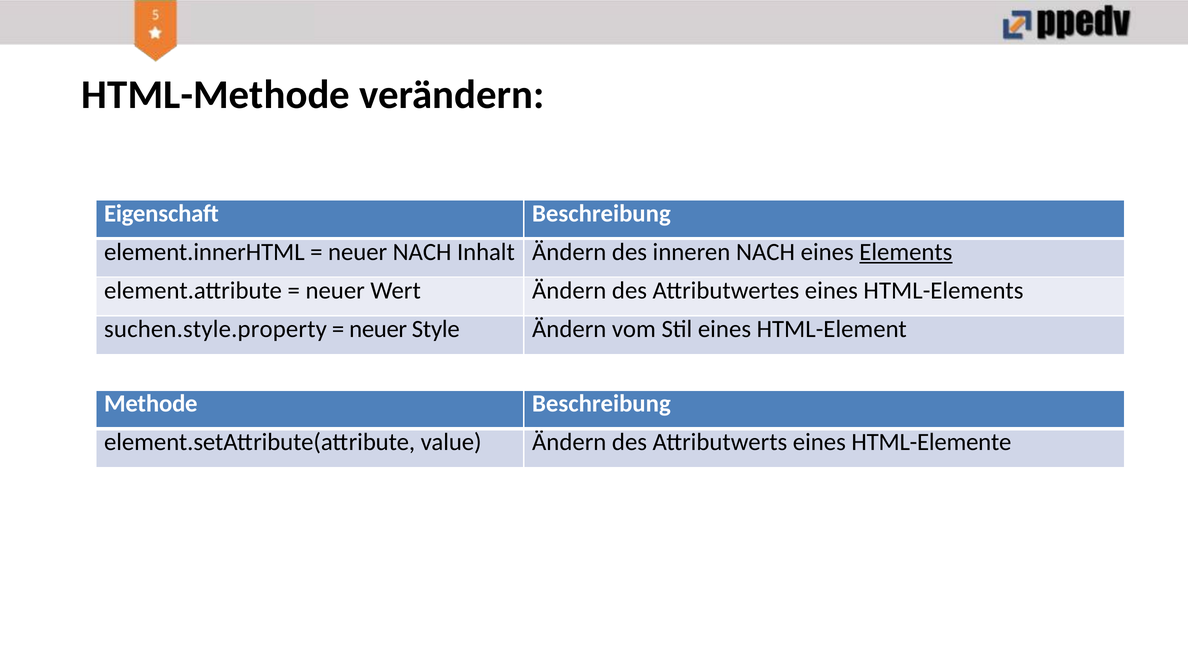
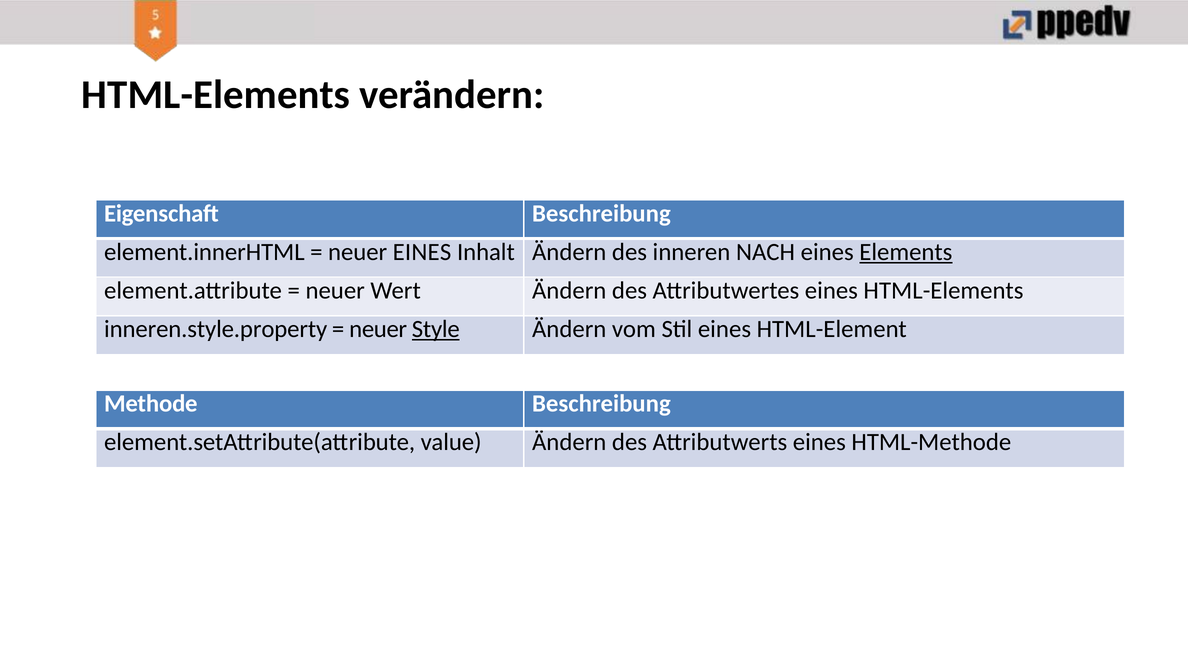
HTML-Methode: HTML-Methode -> HTML-Elements (216, 95)
neuer NACH: NACH -> EINES (422, 252)
suchen.style.property: suchen.style.property -> inneren.style.property (216, 329)
Style underline: none -> present (436, 329)
HTML-Elemente: HTML-Elemente -> HTML-Methode (931, 442)
